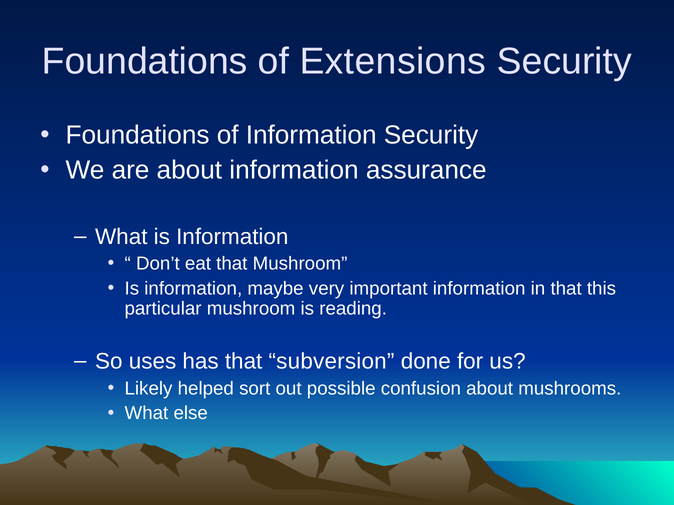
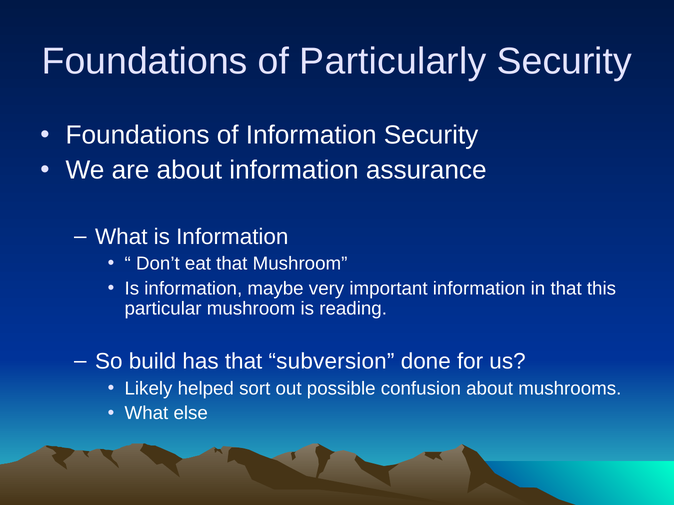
Extensions: Extensions -> Particularly (393, 62)
uses: uses -> build (153, 362)
